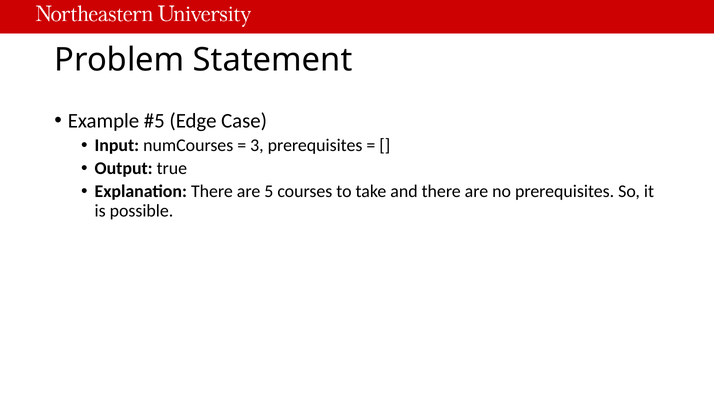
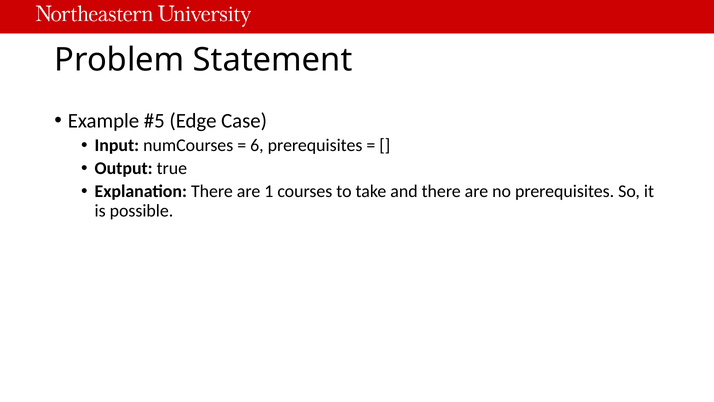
3: 3 -> 6 (257, 145)
5: 5 -> 1 (269, 191)
